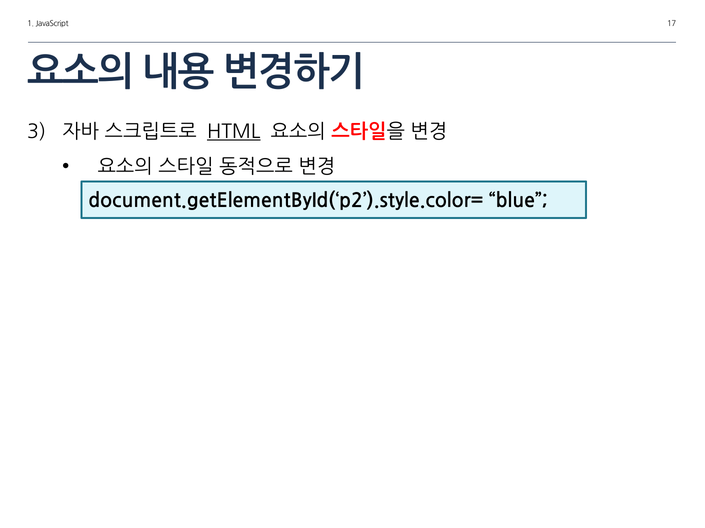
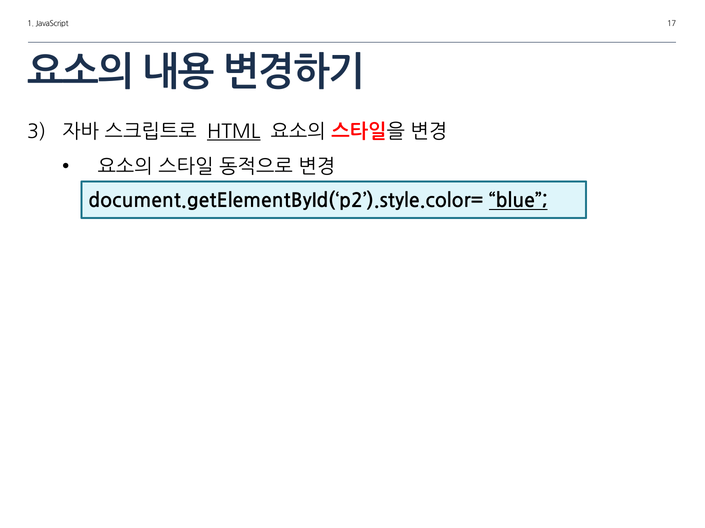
blue underline: none -> present (518, 201)
